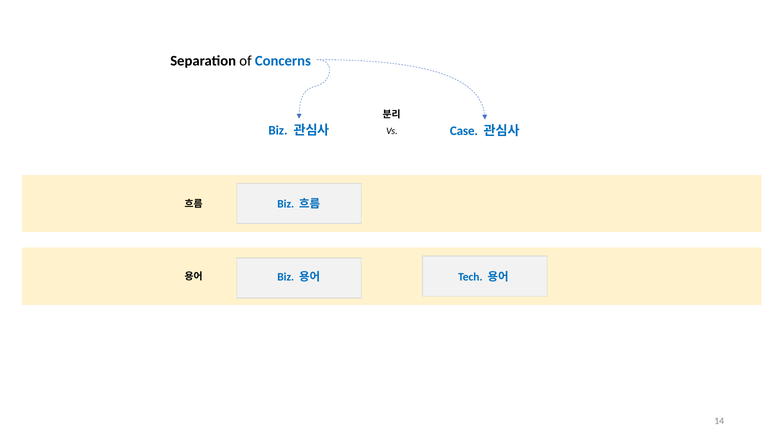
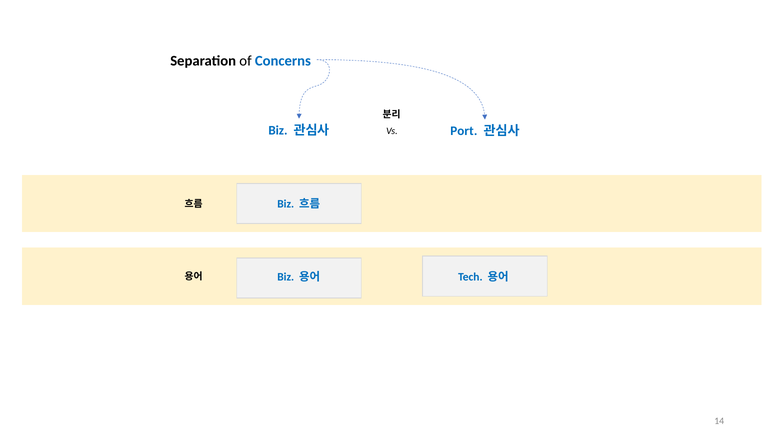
Case: Case -> Port (464, 131)
